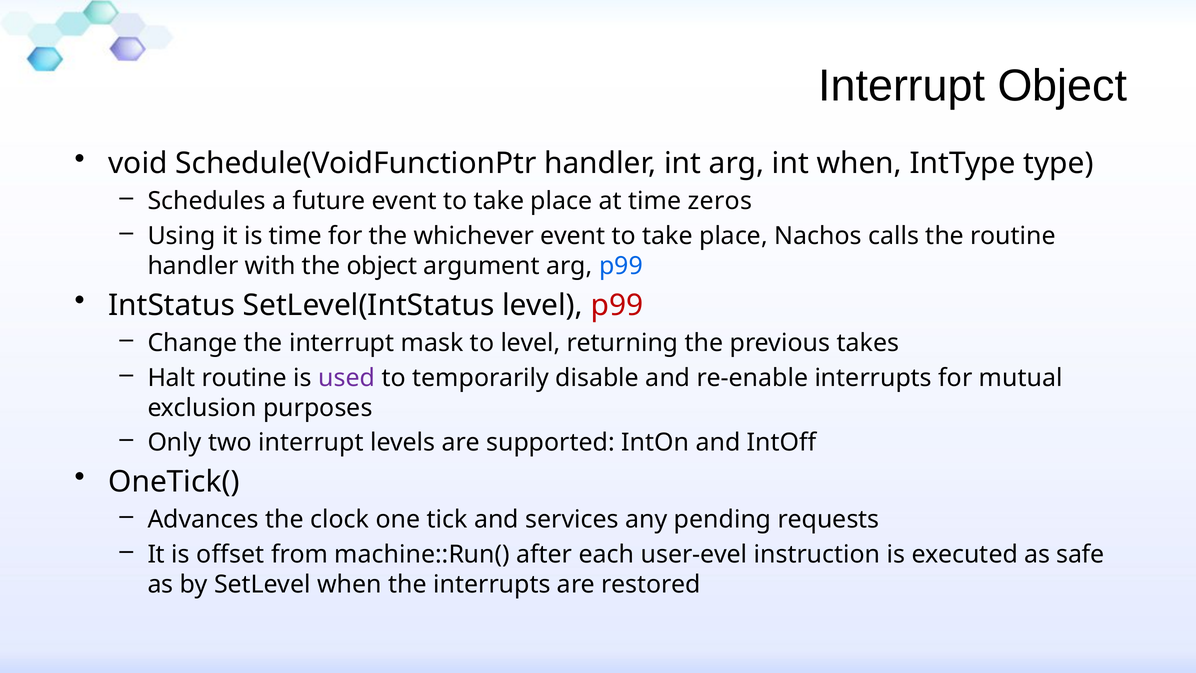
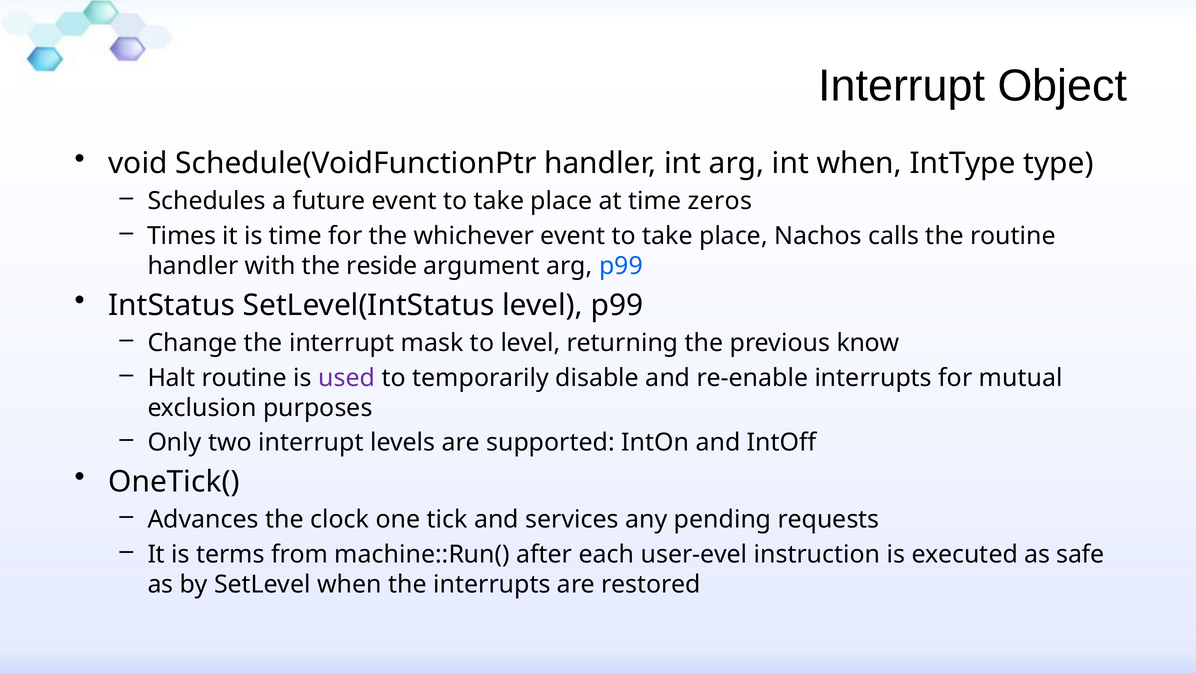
Using: Using -> Times (182, 236)
the object: object -> reside (382, 266)
p99 colour: red -> black (617, 305)
takes: takes -> know (868, 343)
offset: offset -> terms (230, 554)
